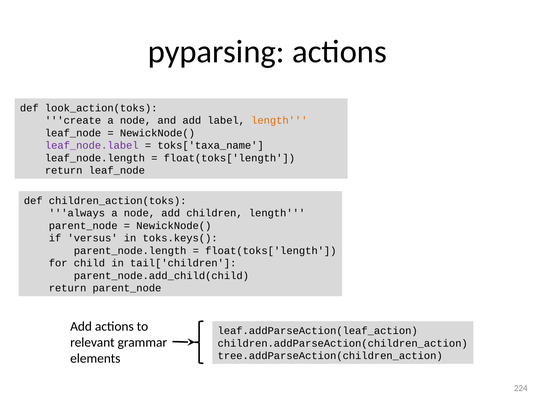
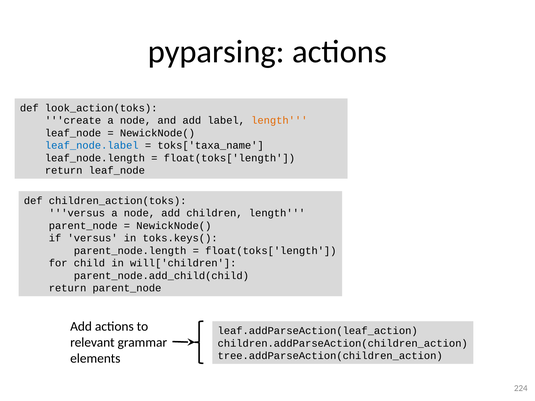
leaf_node.label colour: purple -> blue (92, 146)
always: always -> versus (77, 213)
tail['children: tail['children -> will['children (183, 263)
